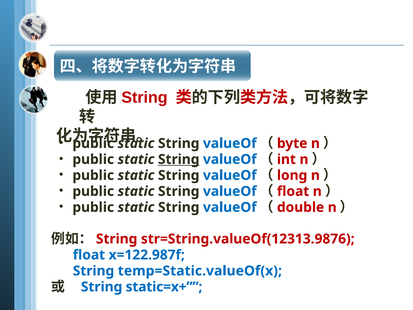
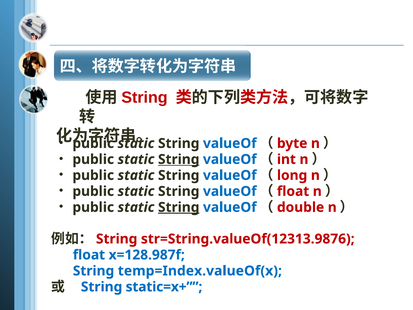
String underline: none -> present (179, 207)
x=122.987f: x=122.987f -> x=128.987f (147, 255)
temp=Static.valueOf(x: temp=Static.valueOf(x -> temp=Index.valueOf(x (200, 271)
